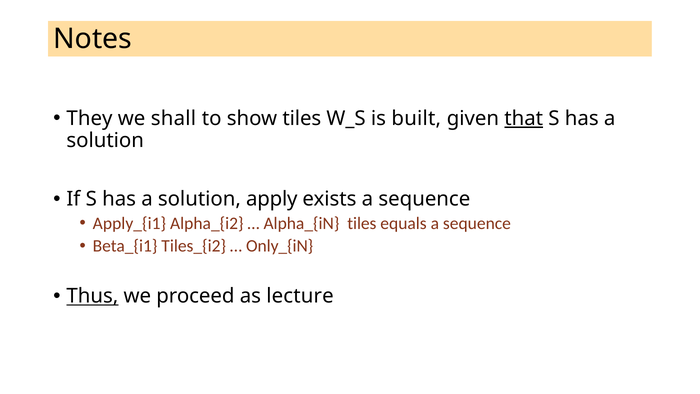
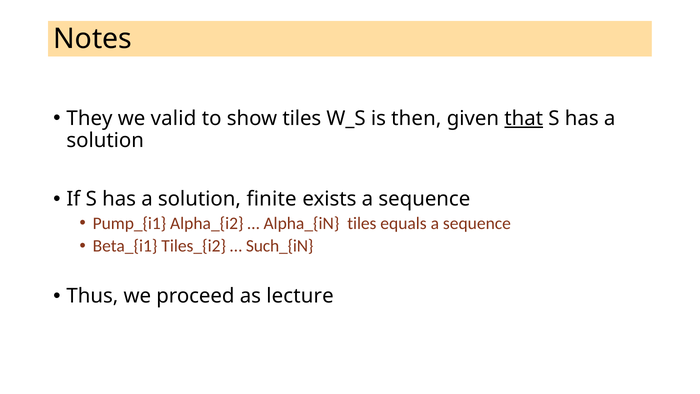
shall: shall -> valid (173, 118)
built: built -> then (416, 118)
apply: apply -> finite (272, 199)
Apply_{i1: Apply_{i1 -> Pump_{i1 (129, 223)
Only_{iN: Only_{iN -> Such_{iN (280, 246)
Thus underline: present -> none (92, 296)
